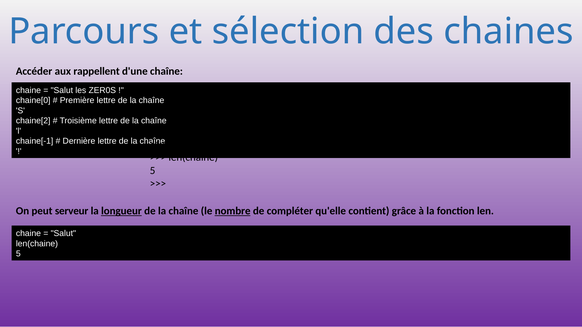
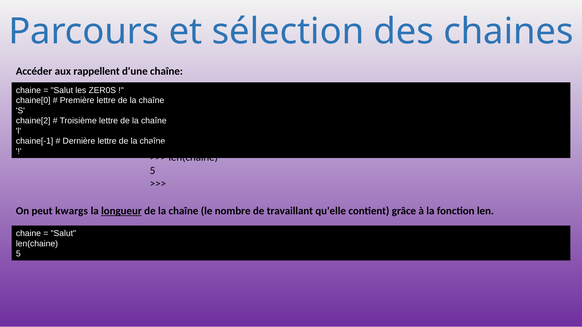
serveur: serveur -> kwargs (72, 211)
nombre underline: present -> none (233, 211)
compléter: compléter -> travaillant (290, 211)
